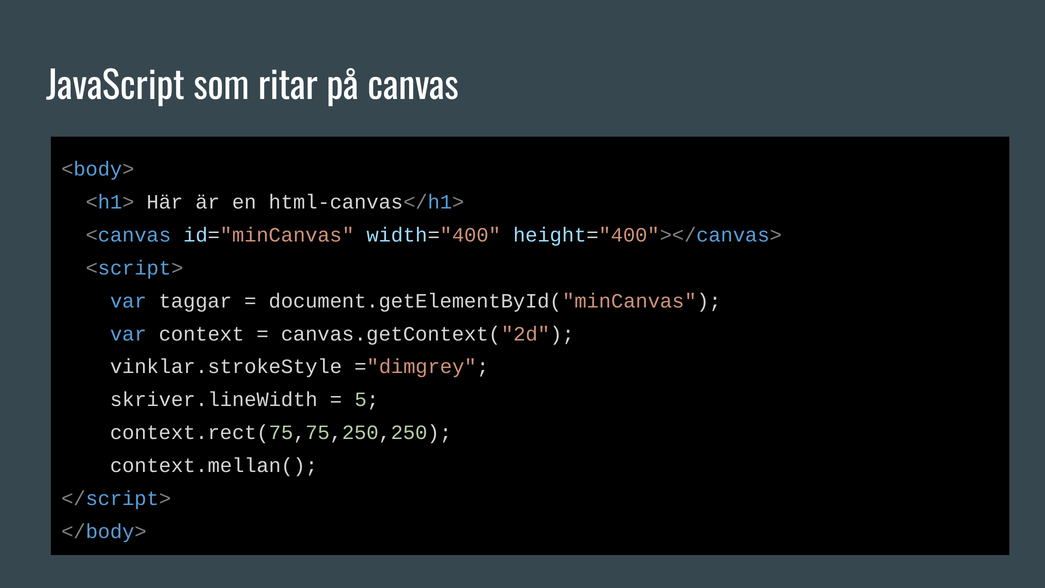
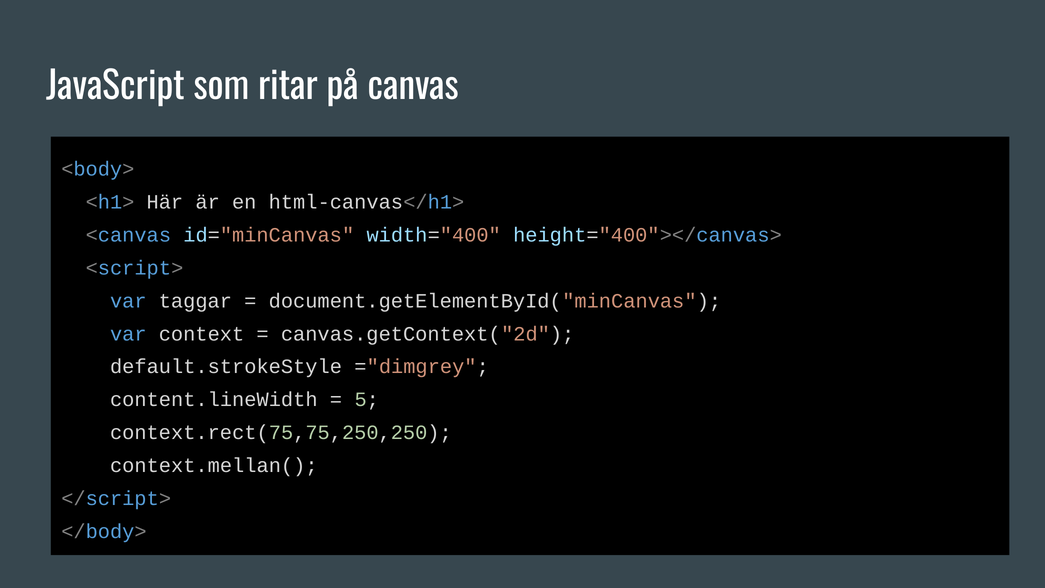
vinklar.strokeStyle: vinklar.strokeStyle -> default.strokeStyle (226, 367)
skriver.lineWidth: skriver.lineWidth -> content.lineWidth (214, 400)
